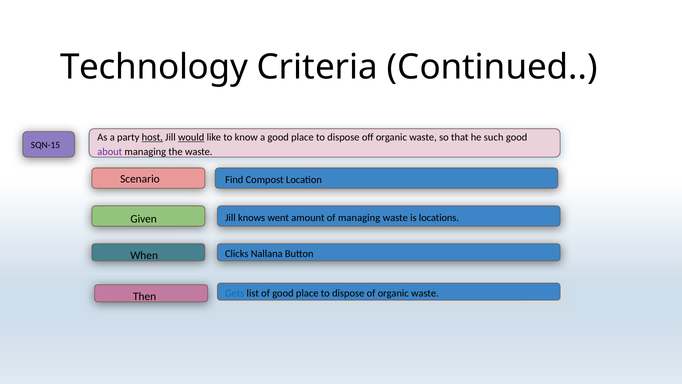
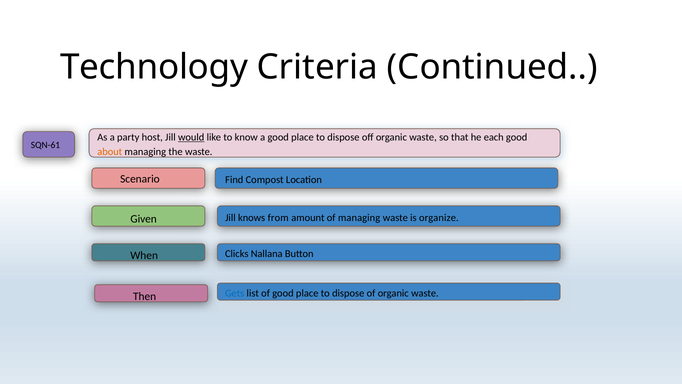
host underline: present -> none (152, 137)
such: such -> each (494, 137)
SQN-15: SQN-15 -> SQN-61 (45, 145)
about colour: purple -> orange (110, 152)
went: went -> from (278, 217)
locations: locations -> organize (439, 217)
